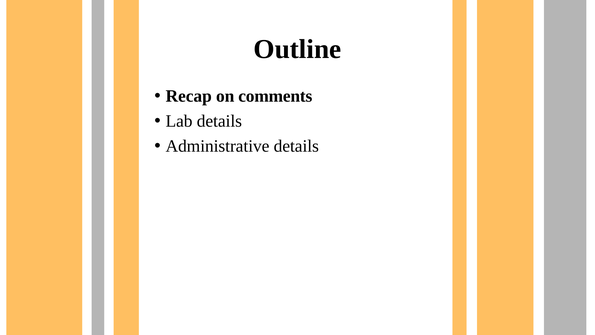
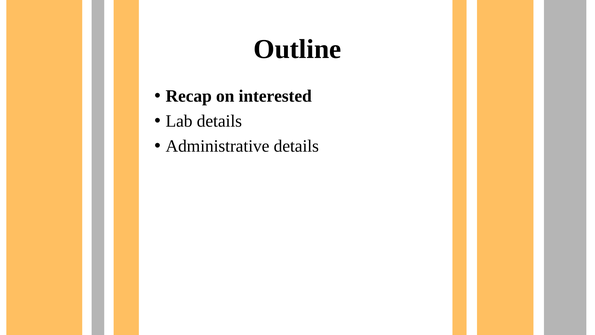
comments: comments -> interested (275, 96)
